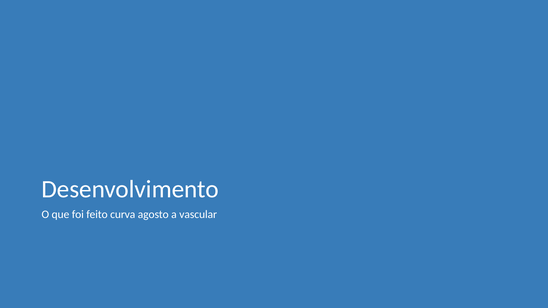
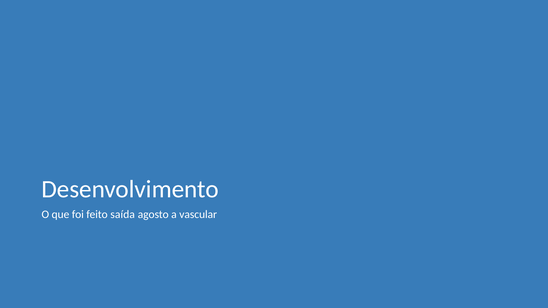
curva: curva -> saída (123, 214)
